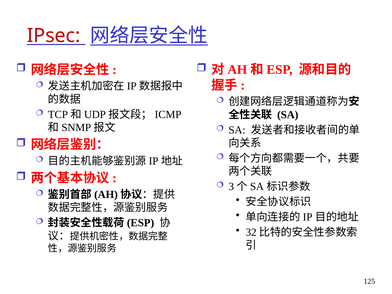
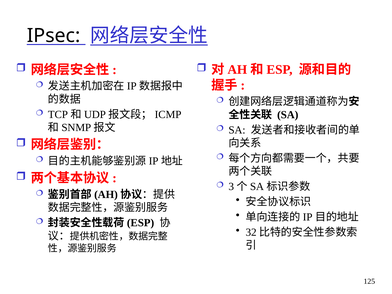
IPsec colour: red -> black (54, 36)
